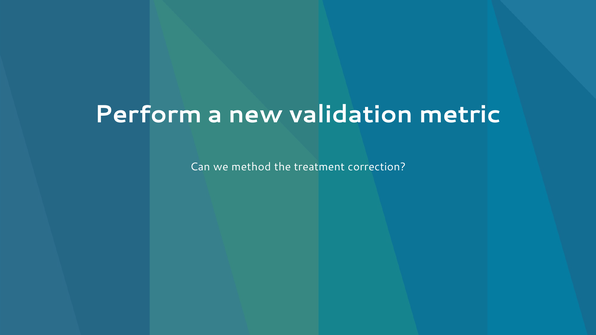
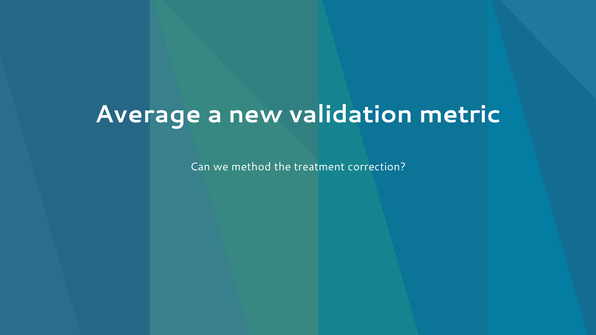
Perform: Perform -> Average (148, 114)
